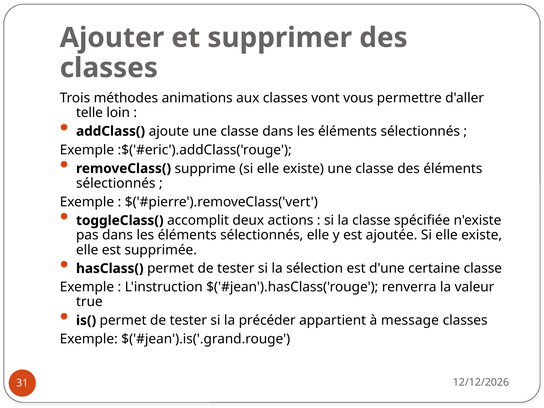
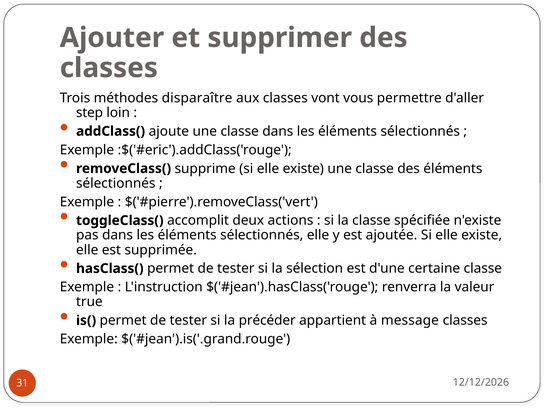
animations: animations -> disparaître (197, 98)
telle: telle -> step (90, 113)
